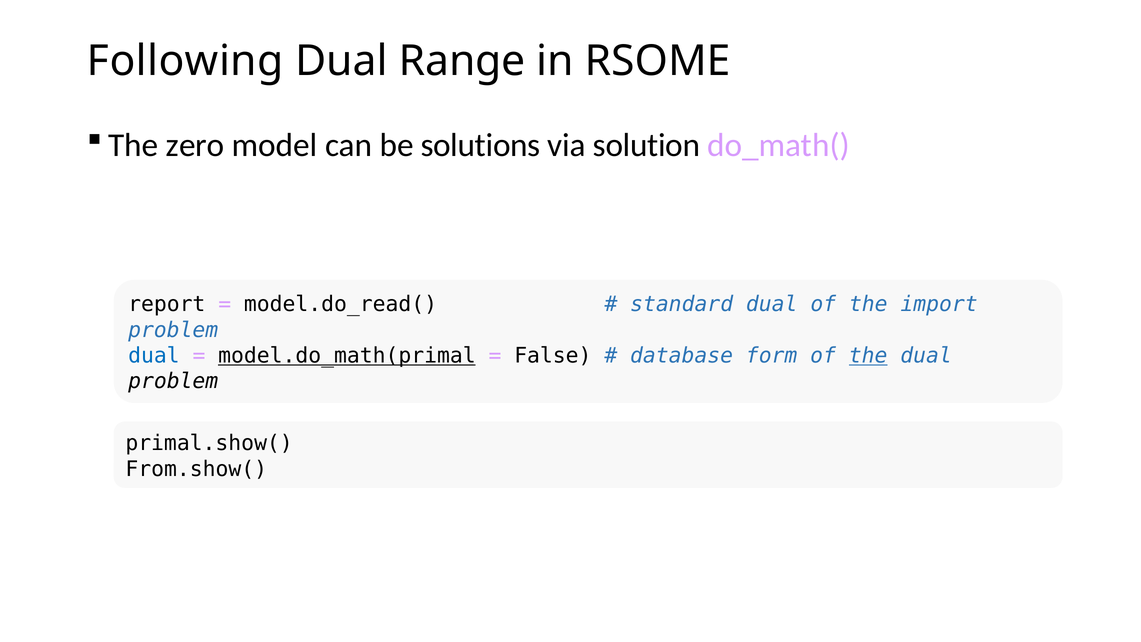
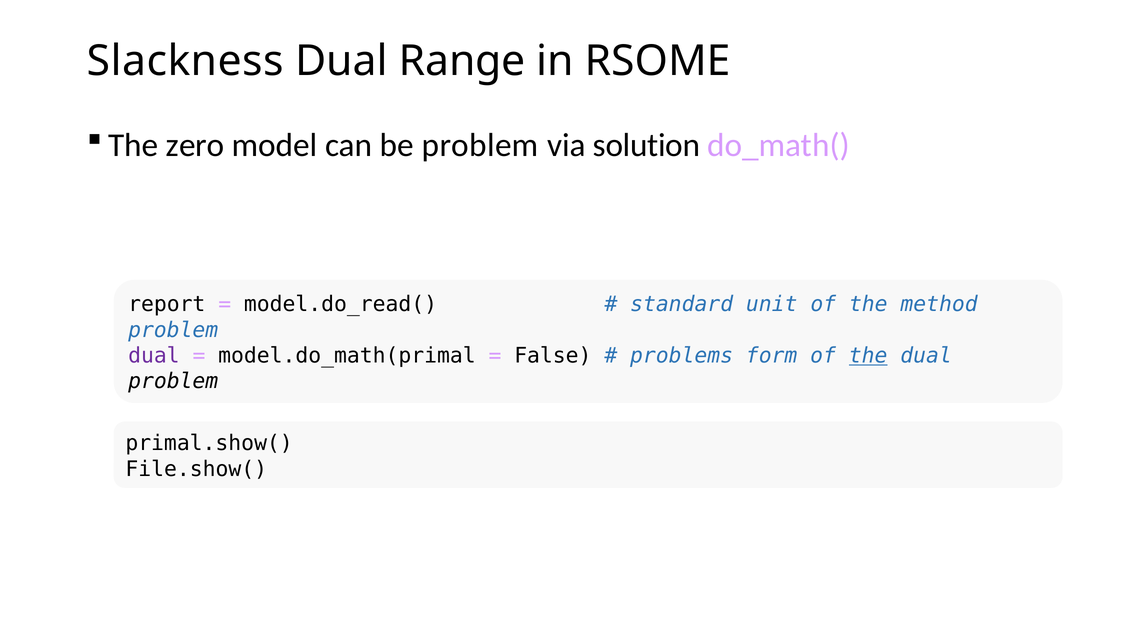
Following: Following -> Slackness (185, 61)
be solutions: solutions -> problem (480, 145)
standard dual: dual -> unit (772, 304)
import: import -> method (939, 304)
dual colour: blue -> purple (154, 356)
model.do_math(primal underline: present -> none (347, 356)
database: database -> problems (682, 356)
From.show(: From.show( -> File.show( (196, 469)
